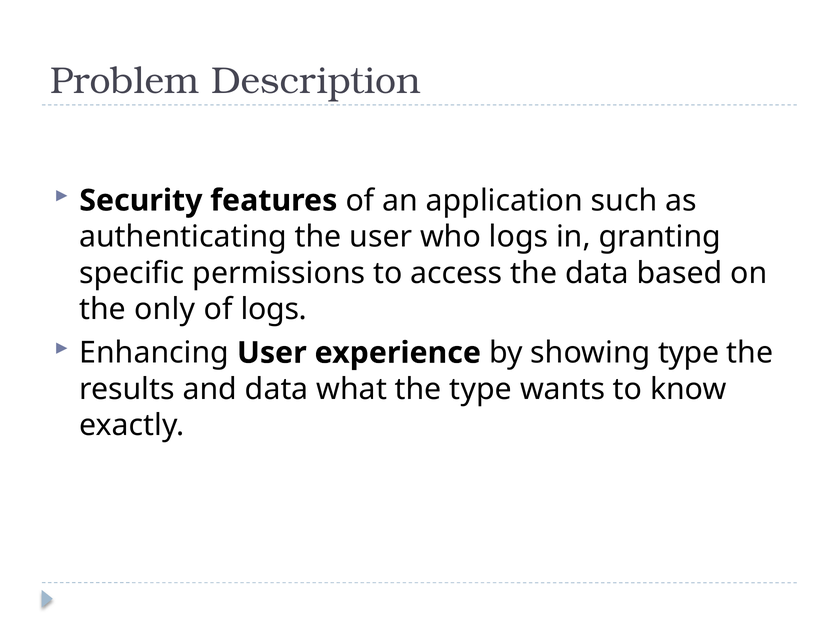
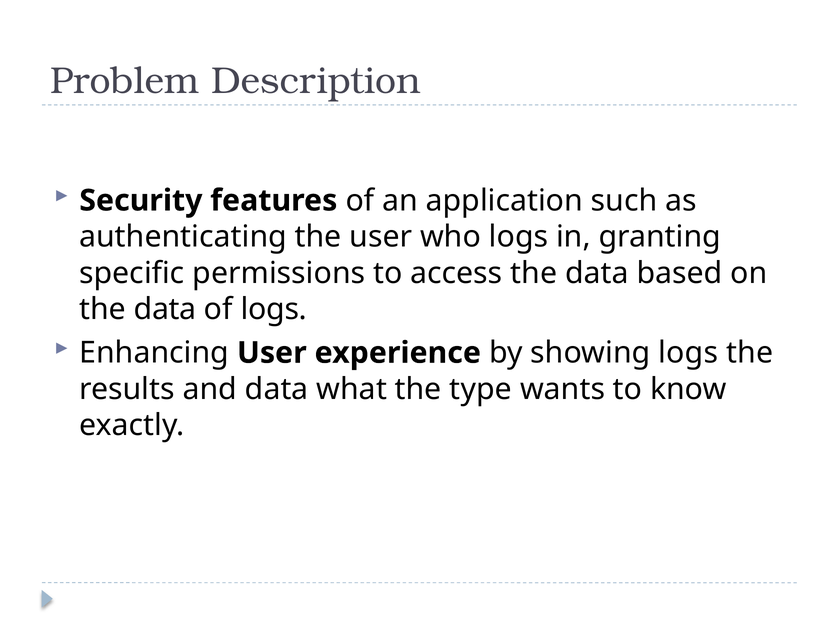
only: only -> data (165, 310)
showing type: type -> logs (688, 353)
